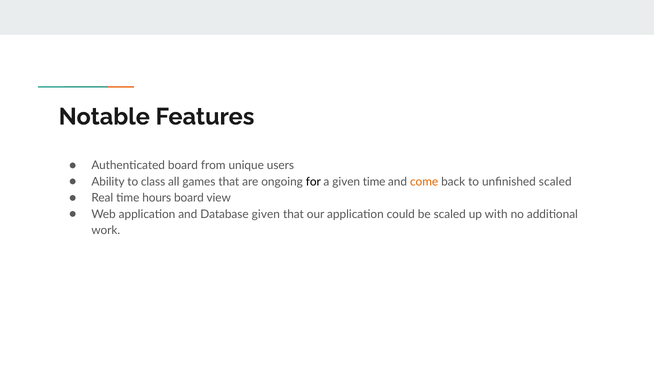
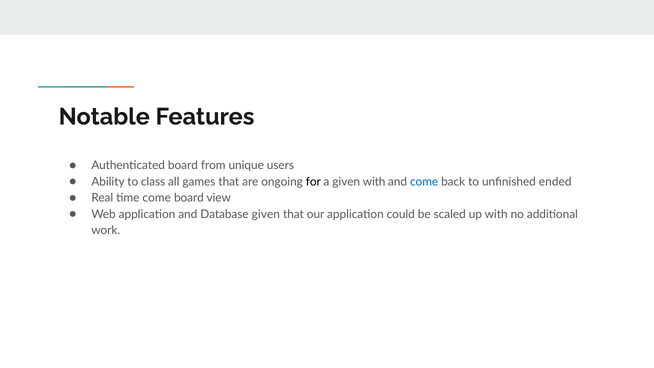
given time: time -> with (374, 182)
come colour: orange -> blue (424, 182)
unfinished scaled: scaled -> ended (555, 182)
time hours: hours -> come (157, 198)
